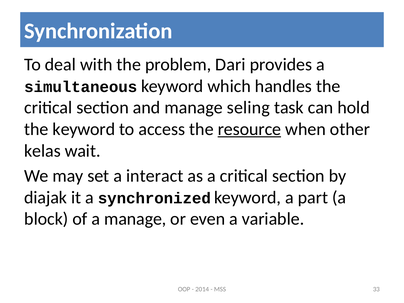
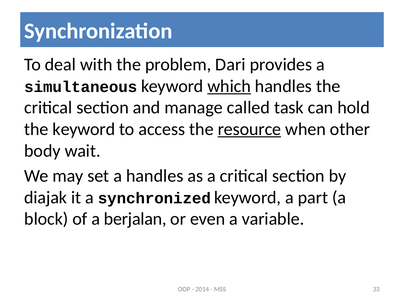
which underline: none -> present (229, 86)
seling: seling -> called (248, 108)
kelas: kelas -> body (42, 151)
a interact: interact -> handles (155, 176)
a manage: manage -> berjalan (135, 219)
